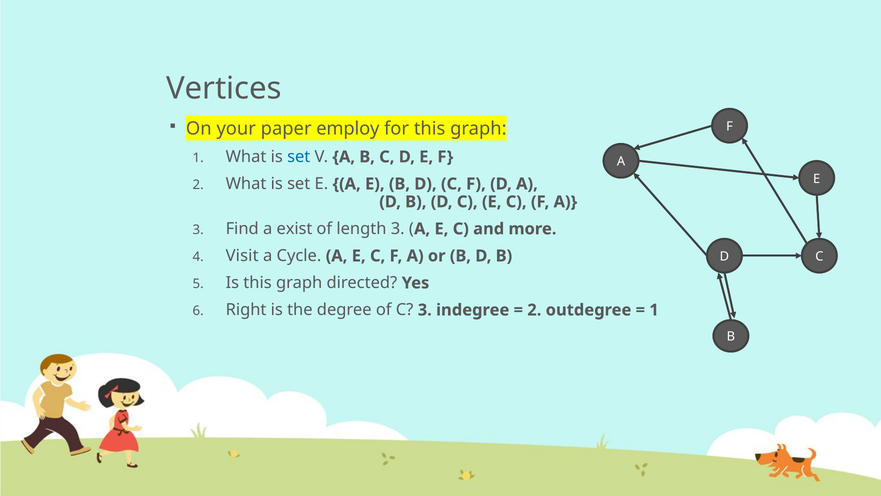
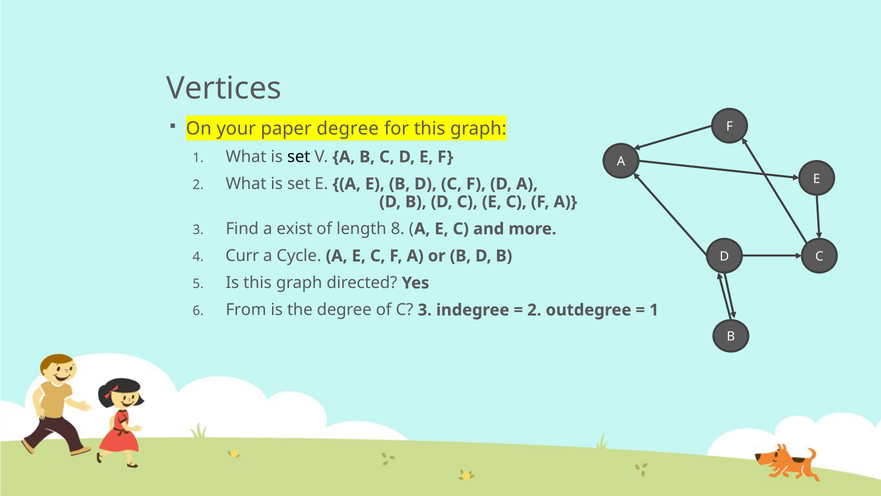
paper employ: employ -> degree (348, 129)
set colour: blue -> black (299, 157)
length 3: 3 -> 8 (398, 229)
Visit: Visit -> Curr (242, 256)
Right: Right -> From (246, 310)
